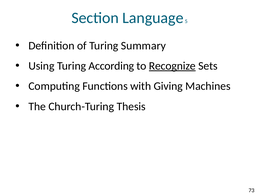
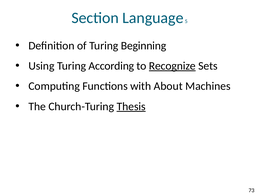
Summary: Summary -> Beginning (144, 46)
Giving: Giving -> About (168, 86)
Thesis underline: none -> present (131, 107)
